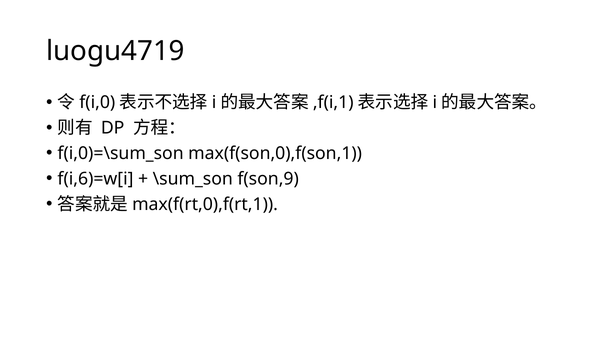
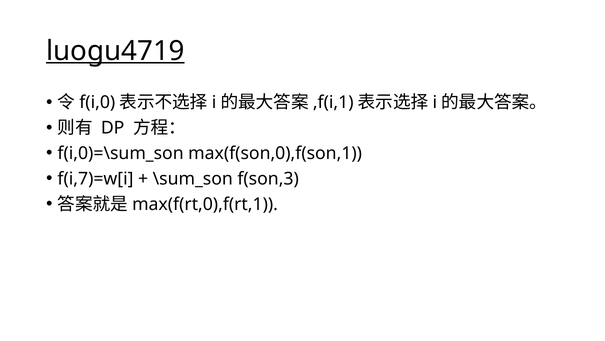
luogu4719 underline: none -> present (115, 51)
f(i,6)=w[i: f(i,6)=w[i -> f(i,7)=w[i (95, 178)
f(son,9: f(son,9 -> f(son,3 (268, 178)
